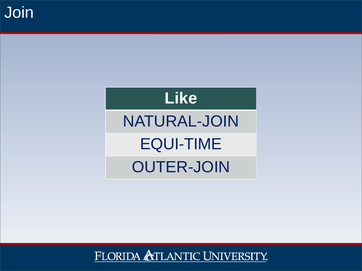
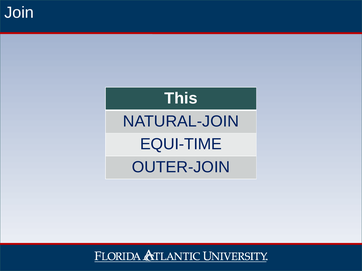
Like: Like -> This (181, 99)
